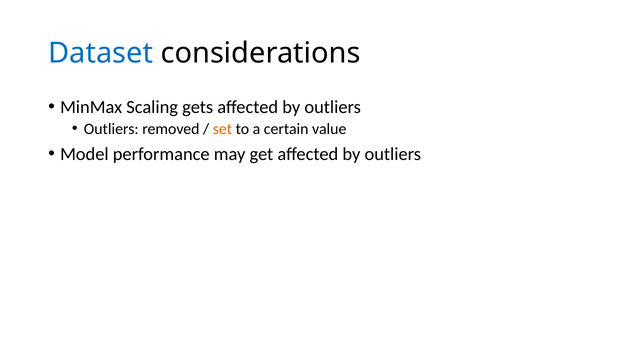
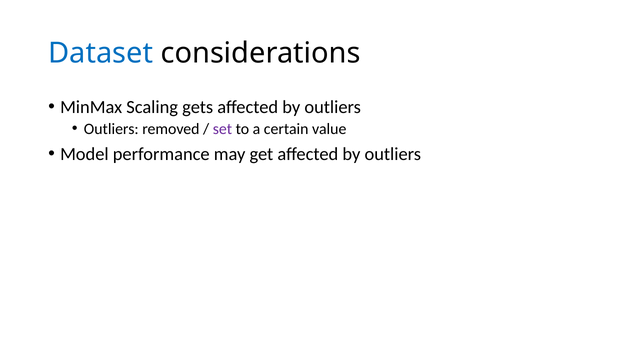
set colour: orange -> purple (222, 129)
